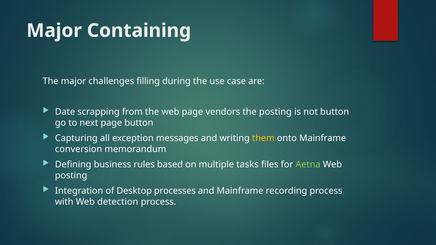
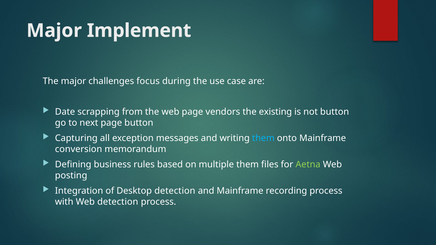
Containing: Containing -> Implement (139, 31)
filling: filling -> focus (148, 81)
the posting: posting -> existing (275, 112)
them colour: yellow -> light blue (263, 138)
multiple tasks: tasks -> them (248, 165)
Desktop processes: processes -> detection (175, 191)
